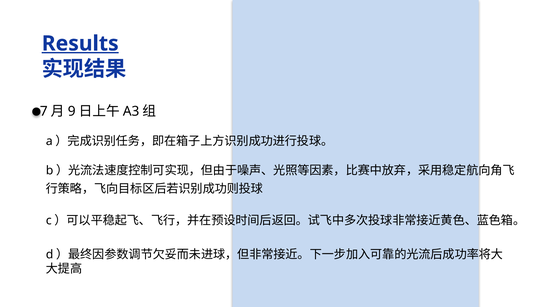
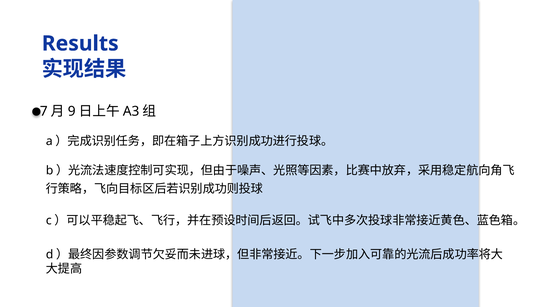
Results underline: present -> none (80, 43)
